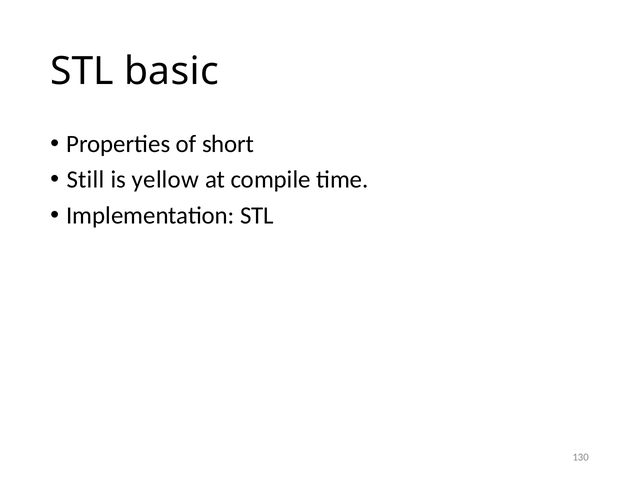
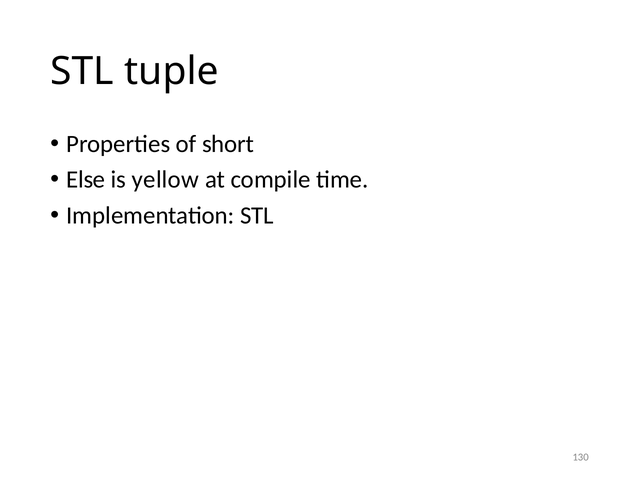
basic: basic -> tuple (172, 72)
Still: Still -> Else (86, 180)
